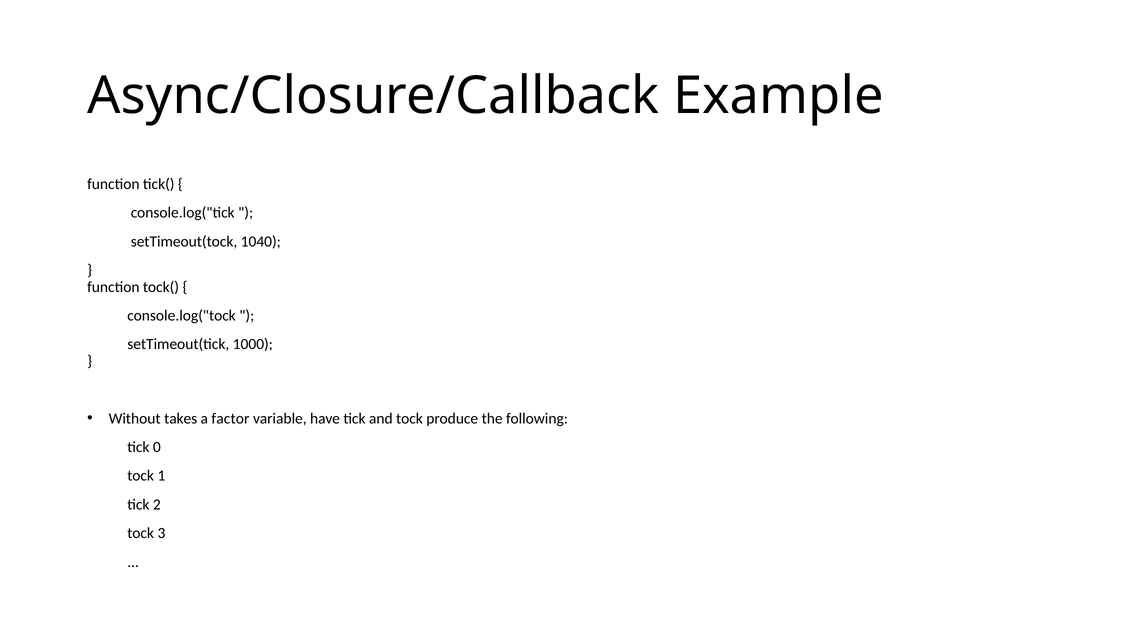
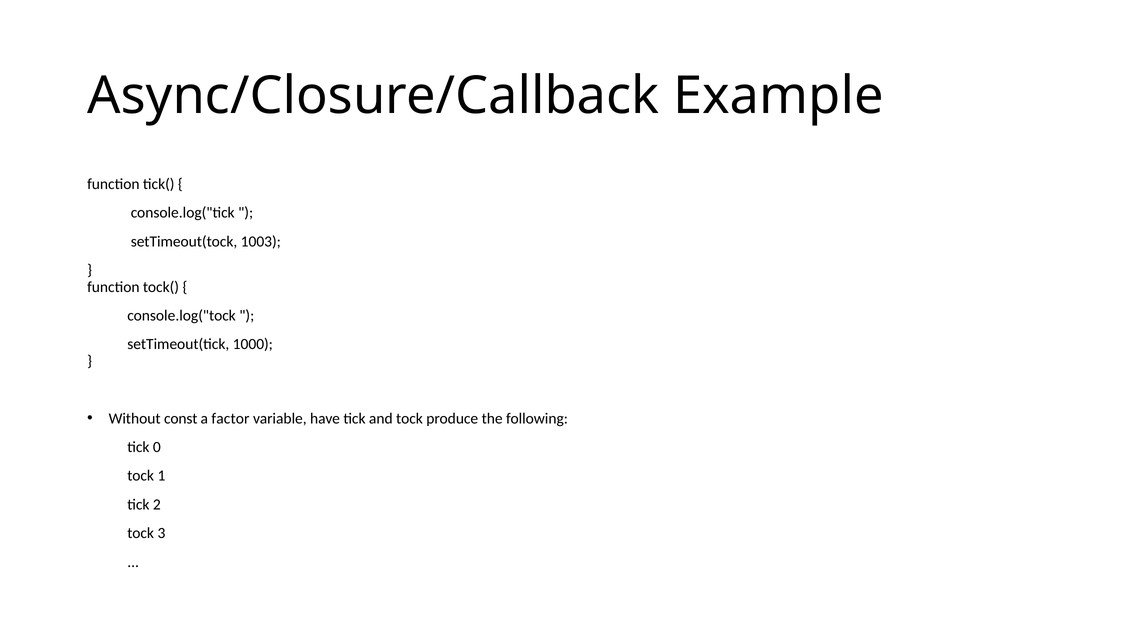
1040: 1040 -> 1003 (261, 241)
takes: takes -> const (181, 418)
